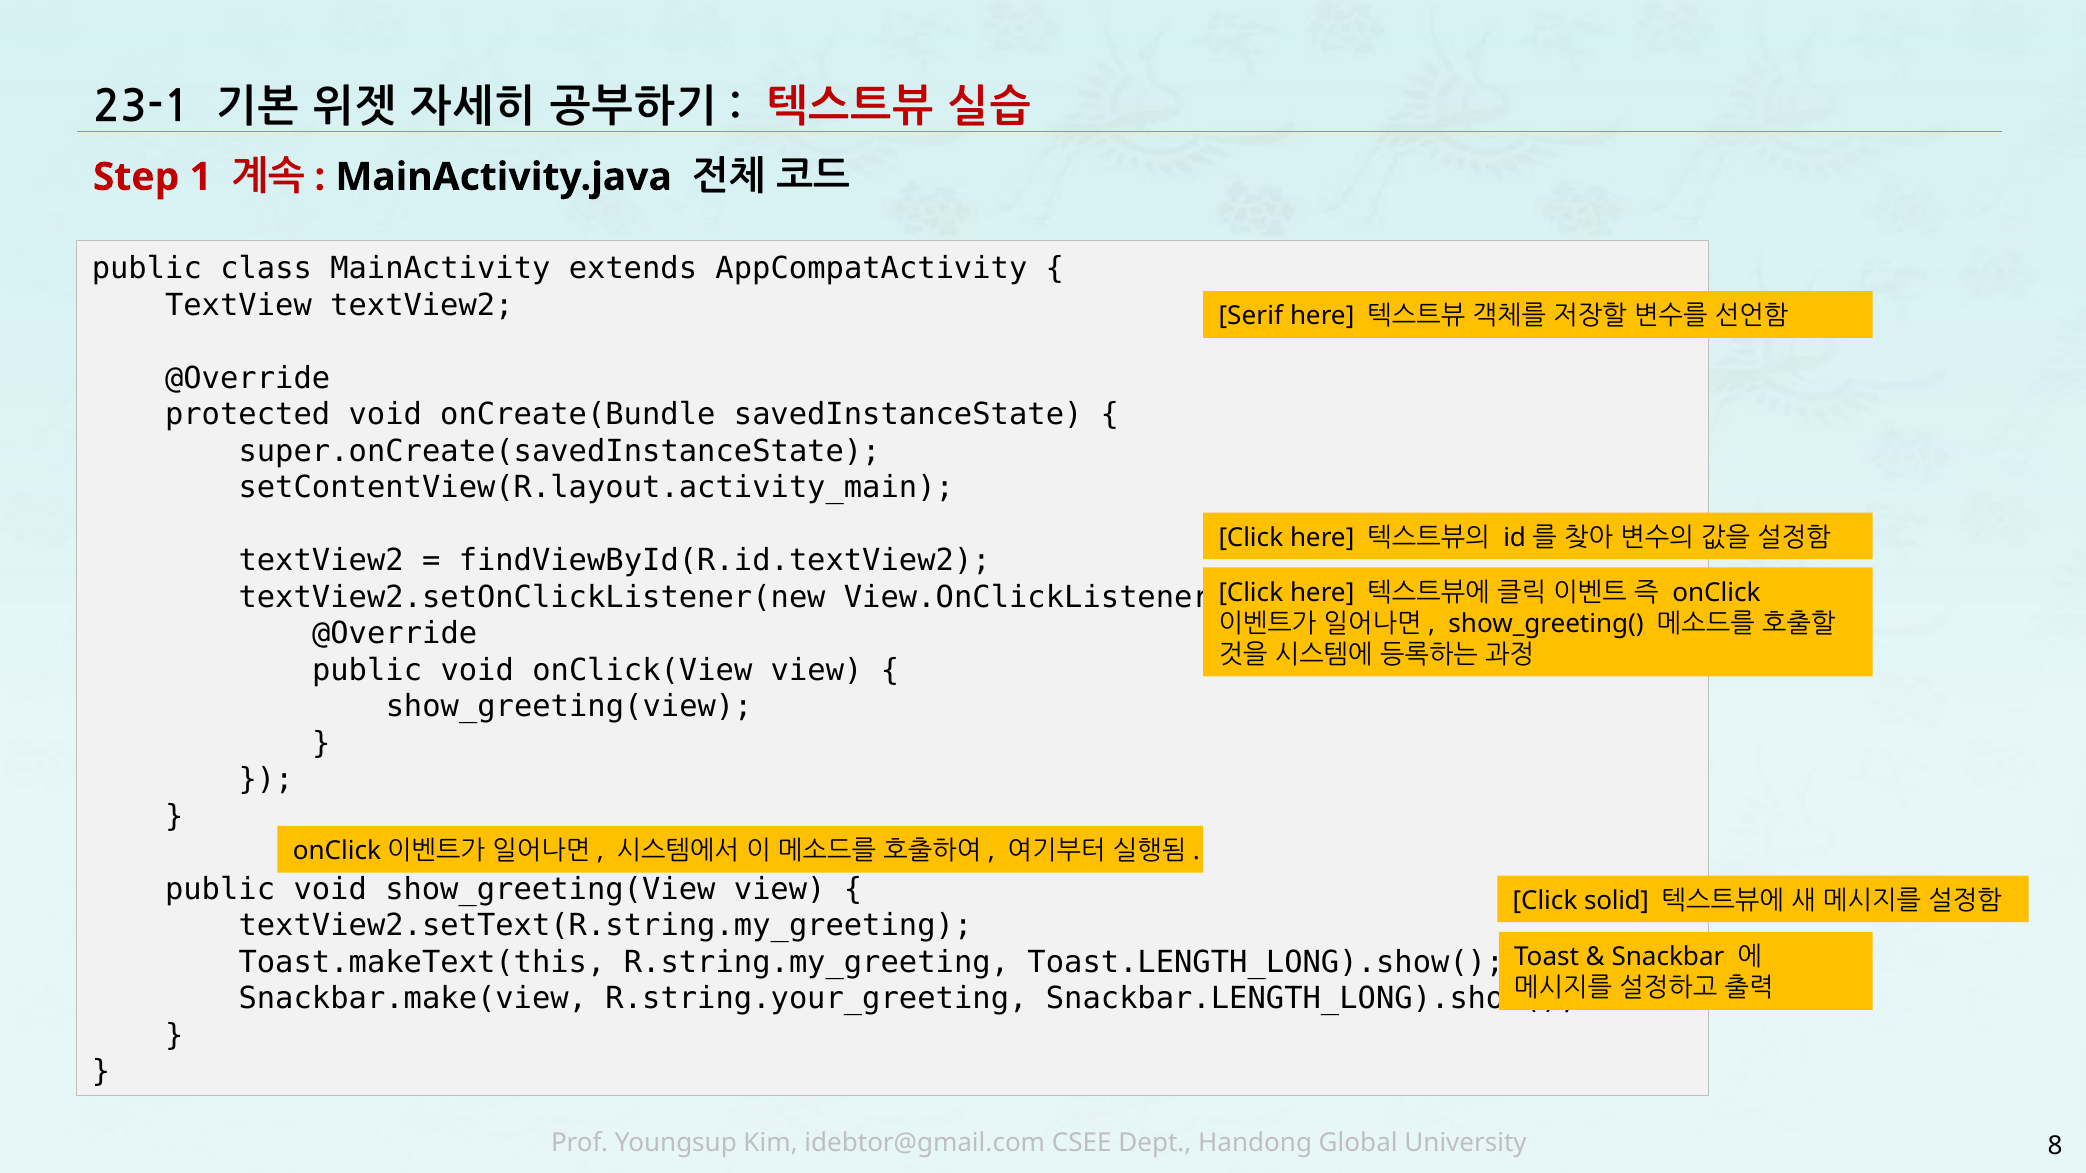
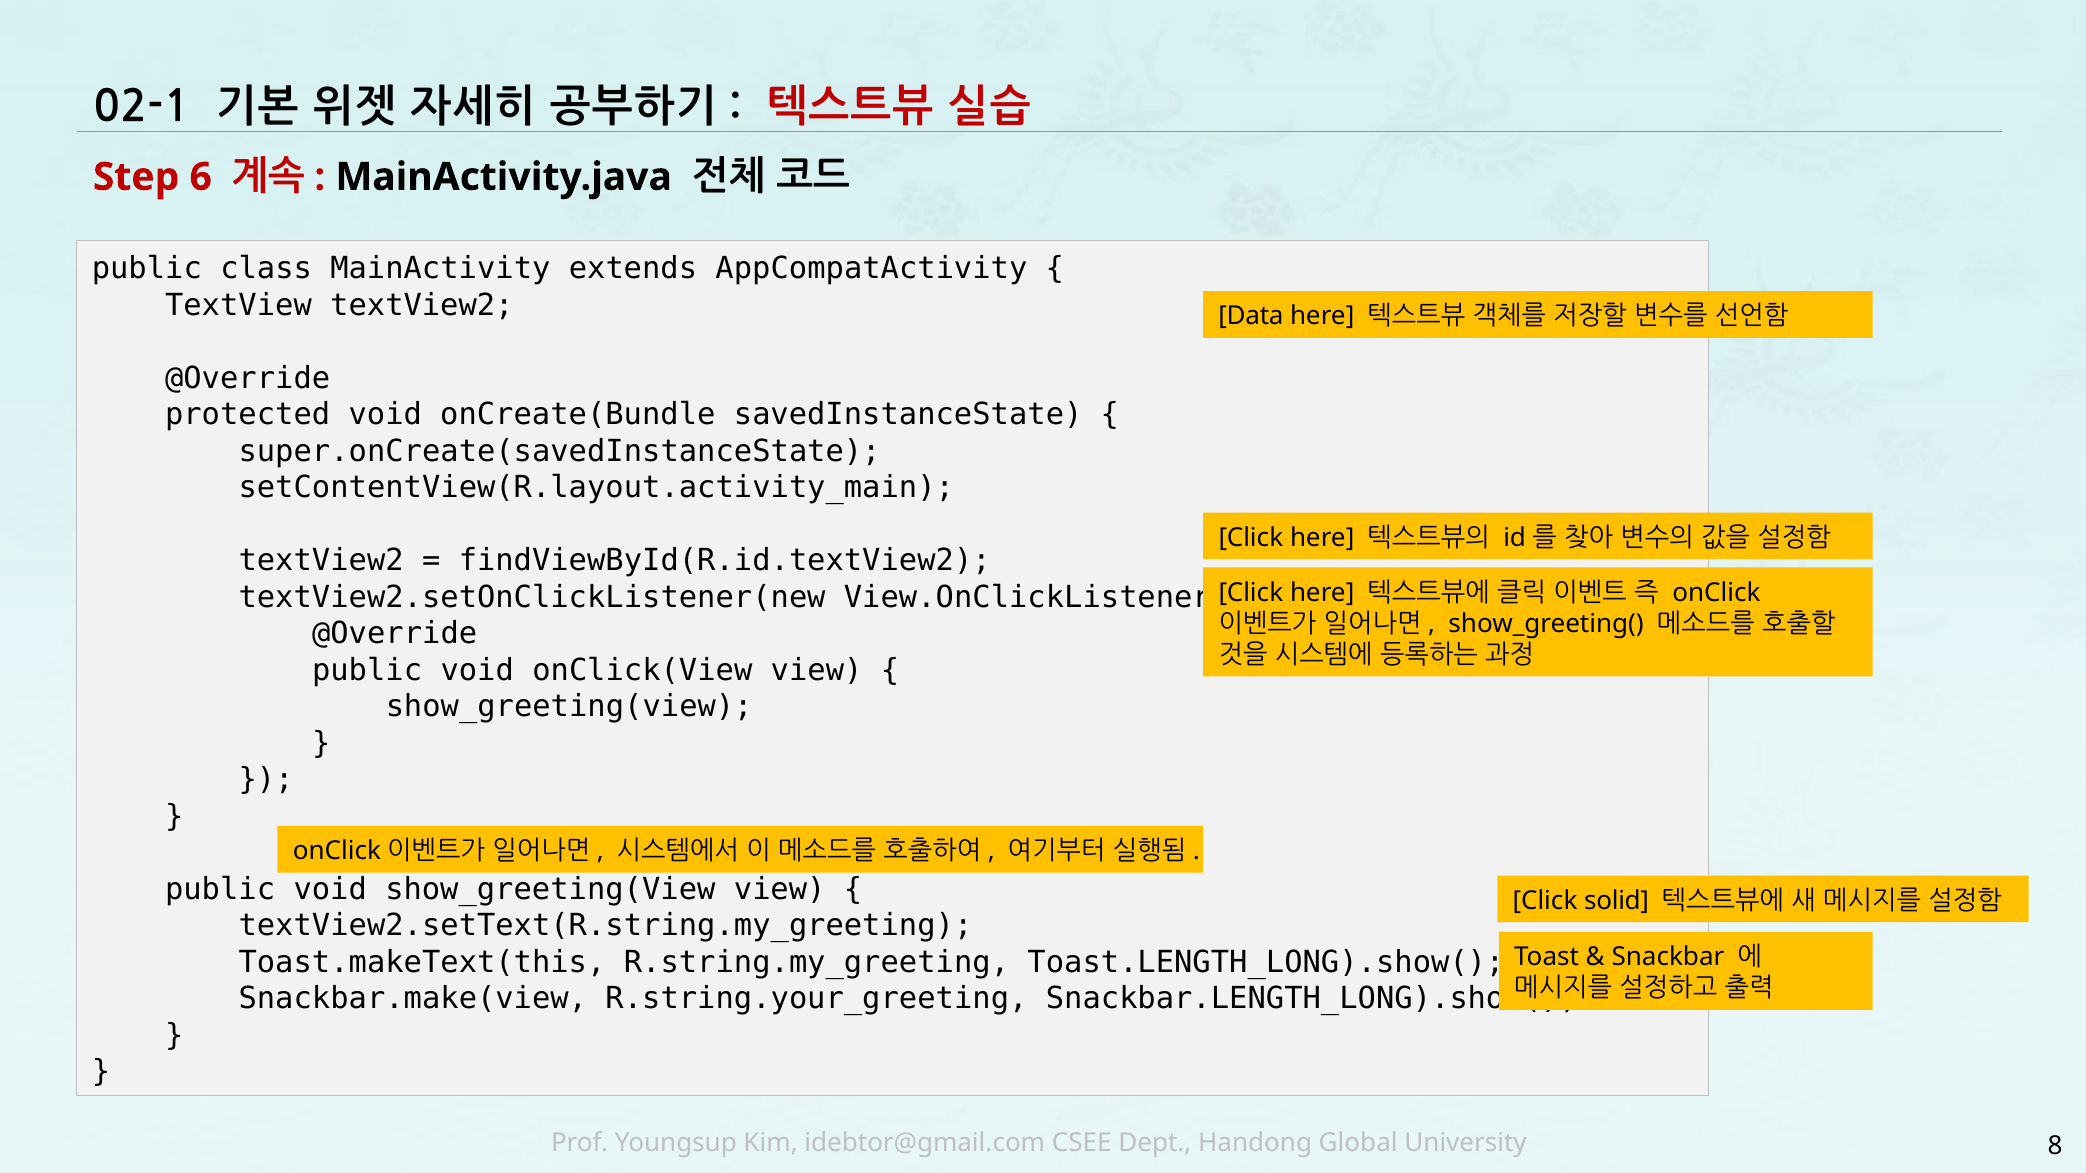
23-1: 23-1 -> 02-1 (142, 107)
1: 1 -> 6 (201, 177)
Serif: Serif -> Data (1251, 316)
